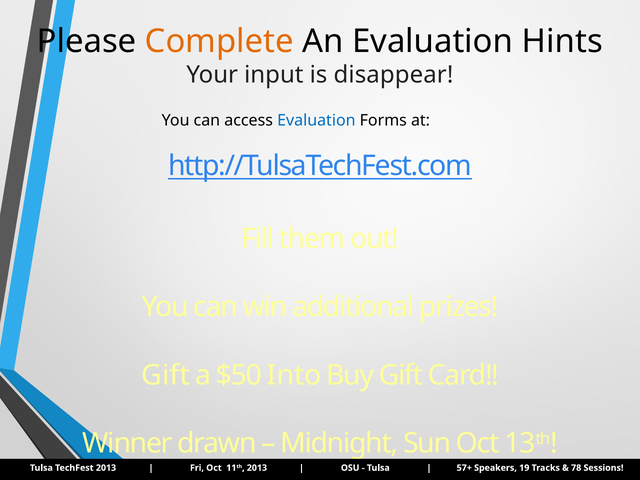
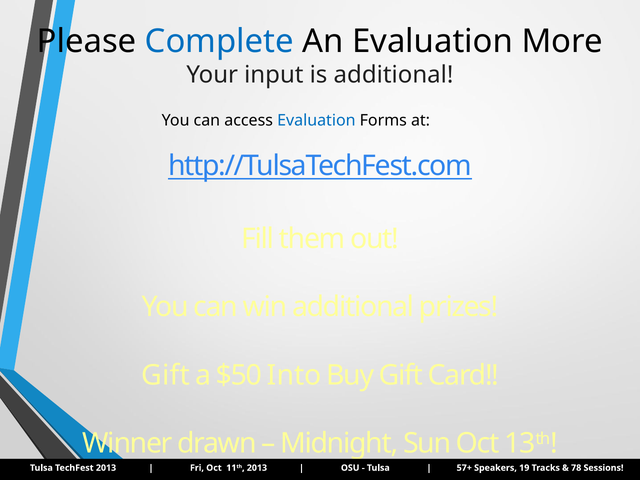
Complete colour: orange -> blue (219, 41)
Hints: Hints -> More (562, 41)
is disappear: disappear -> additional (394, 75)
